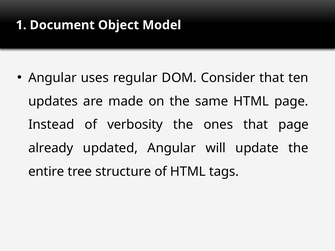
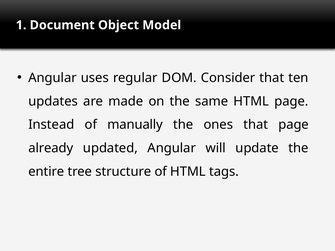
verbosity: verbosity -> manually (135, 125)
